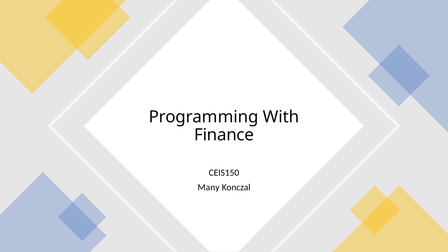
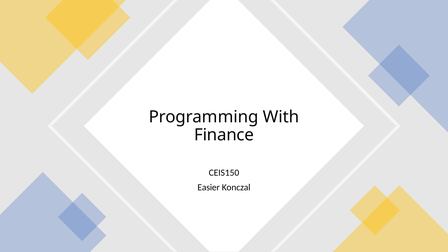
Many: Many -> Easier (209, 187)
